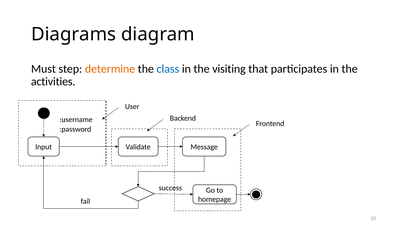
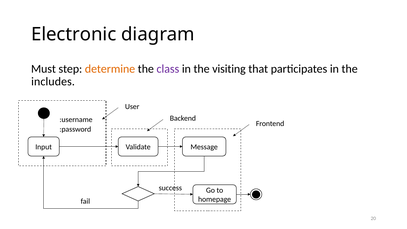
Diagrams: Diagrams -> Electronic (74, 34)
class colour: blue -> purple (168, 69)
activities: activities -> includes (53, 82)
